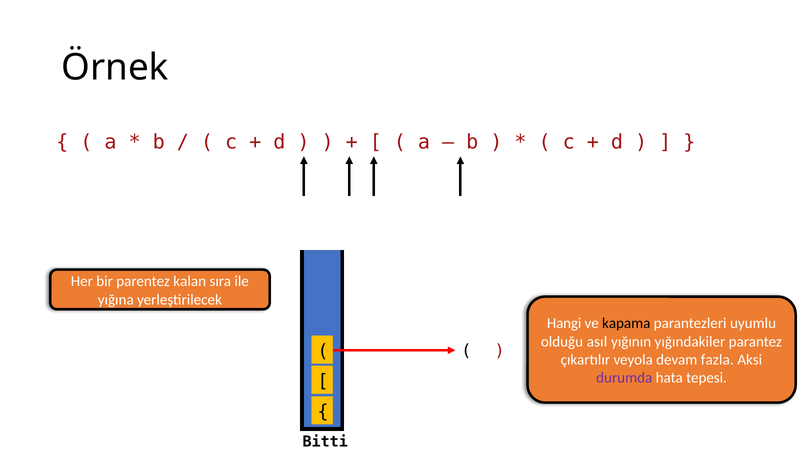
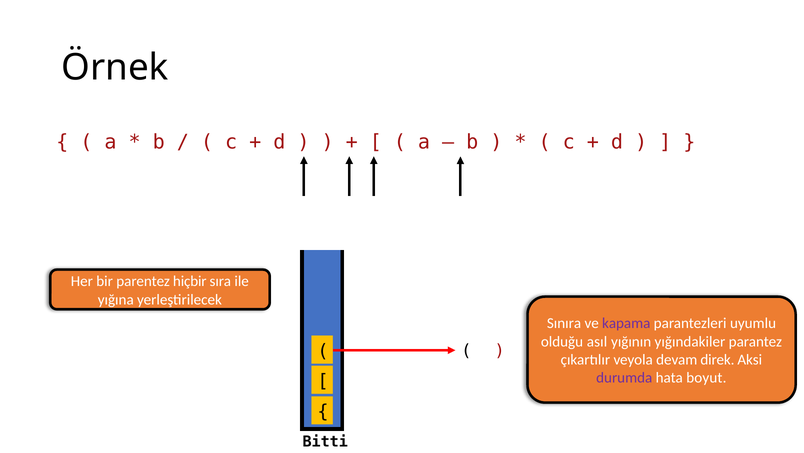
kalan: kalan -> hiçbir (190, 281)
Hangi: Hangi -> Sınıra (564, 323)
kapama colour: black -> purple (626, 323)
fazla: fazla -> direk (717, 359)
tepesi: tepesi -> boyut (706, 377)
